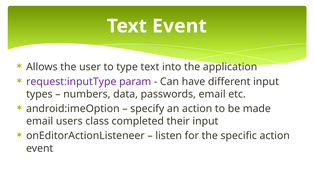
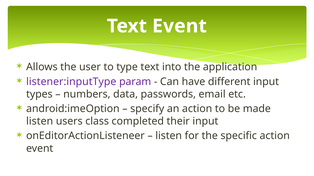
request:inputType: request:inputType -> listener:inputType (71, 82)
email: email -> listen (40, 122)
